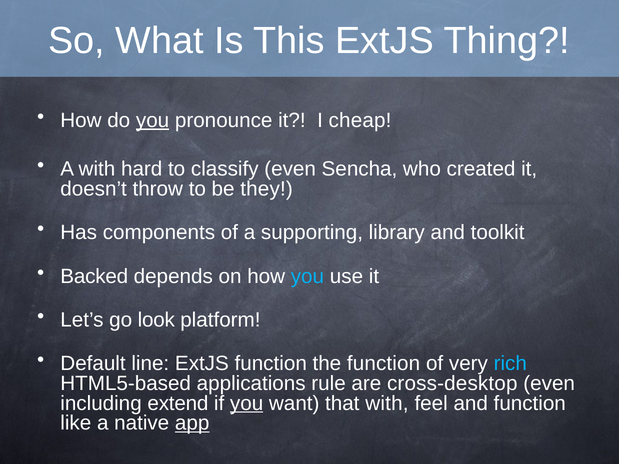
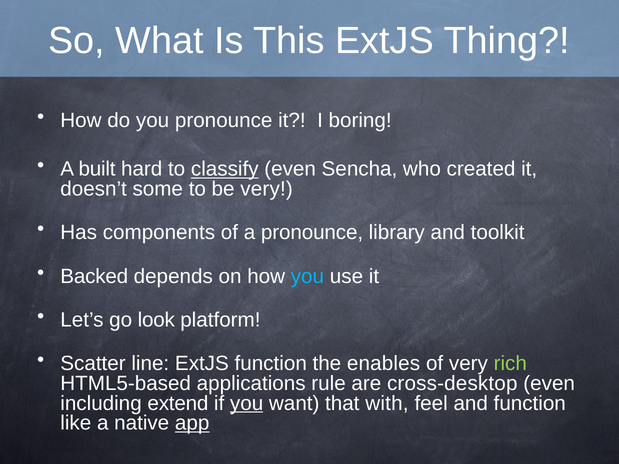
you underline: present -> none (153, 120)
cheap: cheap -> boring (360, 120)
A with: with -> built (97, 169)
classify underline: none -> present (225, 169)
throw: throw -> some (158, 189)
be they: they -> very (267, 189)
a supporting: supporting -> pronounce (312, 233)
Default: Default -> Scatter (93, 364)
the function: function -> enables (384, 364)
rich colour: light blue -> light green (510, 364)
